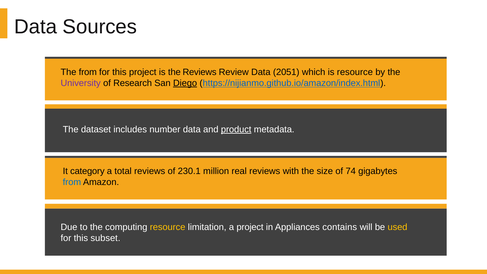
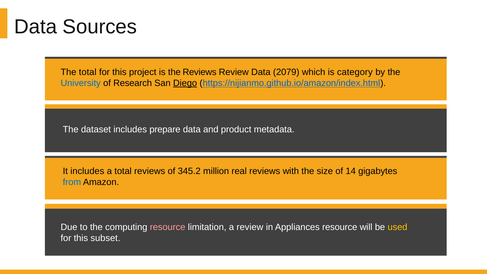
The from: from -> total (88, 72)
2051: 2051 -> 2079 (286, 72)
is resource: resource -> category (355, 72)
University colour: purple -> blue (81, 83)
number: number -> prepare (165, 129)
product underline: present -> none (236, 129)
It category: category -> includes (87, 171)
230.1: 230.1 -> 345.2 (189, 171)
74: 74 -> 14 (351, 171)
resource colour: yellow -> pink (168, 227)
a project: project -> review (250, 227)
Appliances contains: contains -> resource (340, 227)
